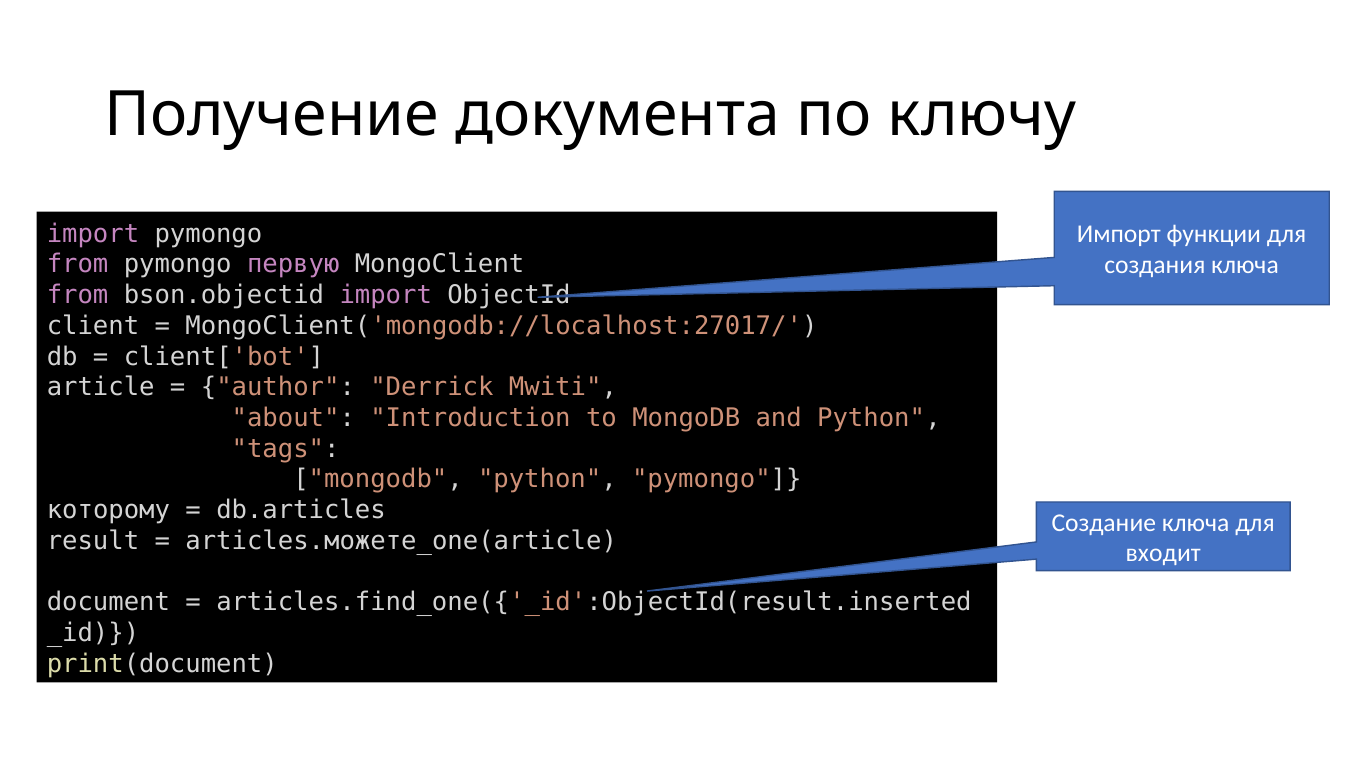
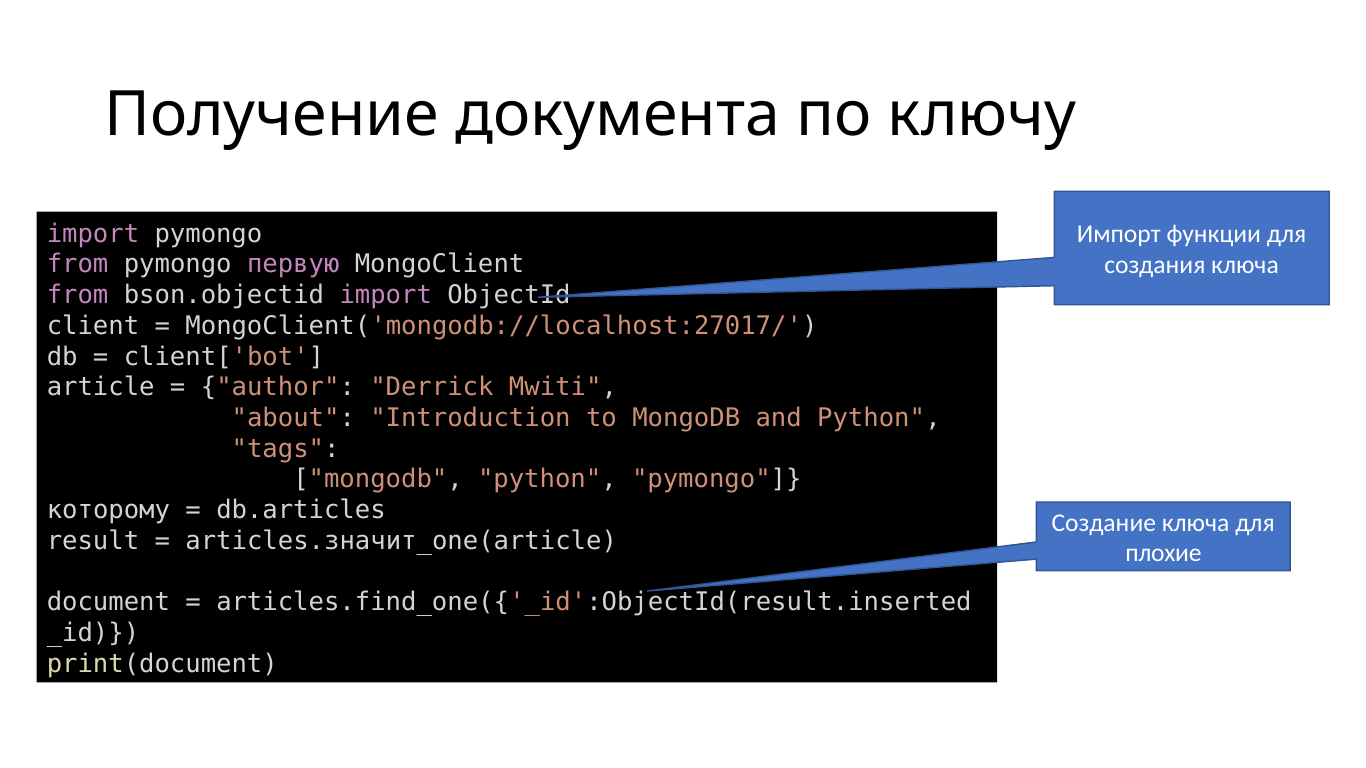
articles.можете_one(article: articles.можете_one(article -> articles.значит_one(article (401, 541)
входит: входит -> плохие (1163, 554)
